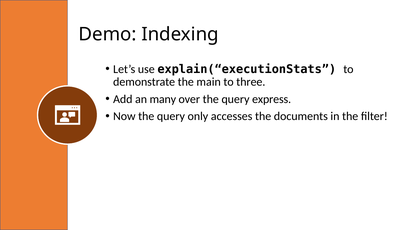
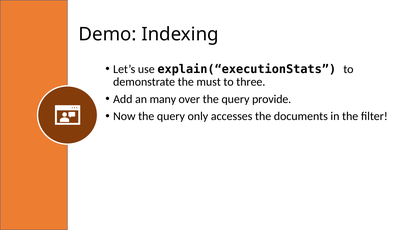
main: main -> must (209, 82)
express: express -> provide (272, 99)
